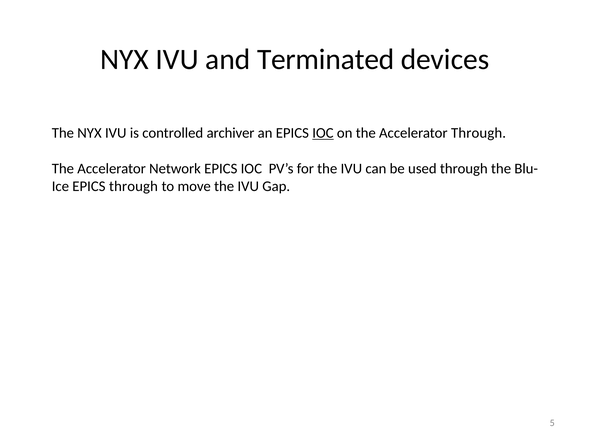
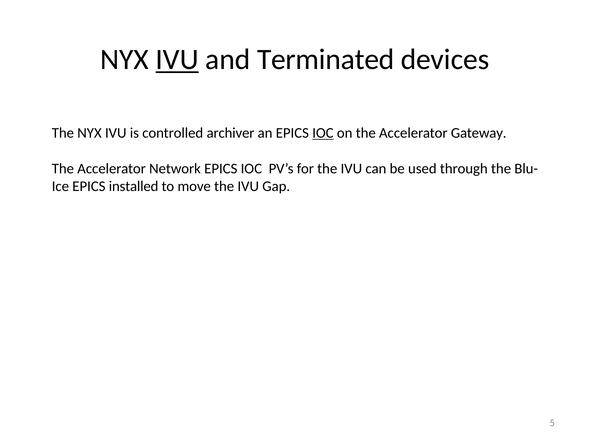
IVU underline: none -> present (177, 59)
Accelerator Through: Through -> Gateway (479, 133)
EPICS through: through -> installed (134, 186)
